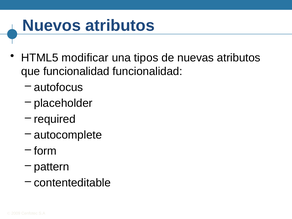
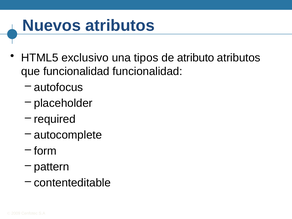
modificar: modificar -> exclusivo (85, 58)
nuevas: nuevas -> atributo (196, 58)
